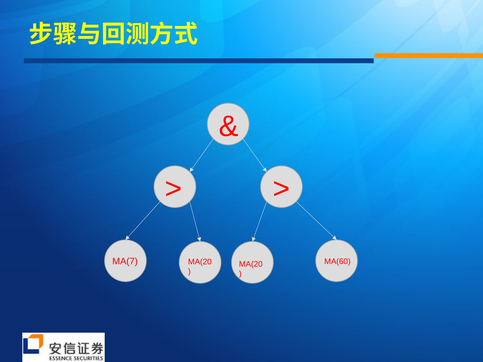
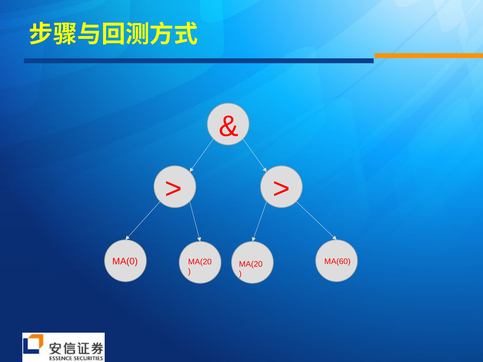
MA(7: MA(7 -> MA(0 (125, 261)
